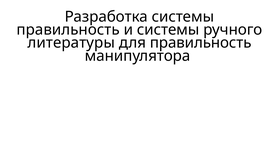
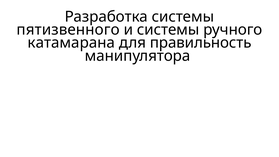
правильность: правильность -> пятизвенного (68, 30)
литературы: литературы -> катамарана (71, 43)
